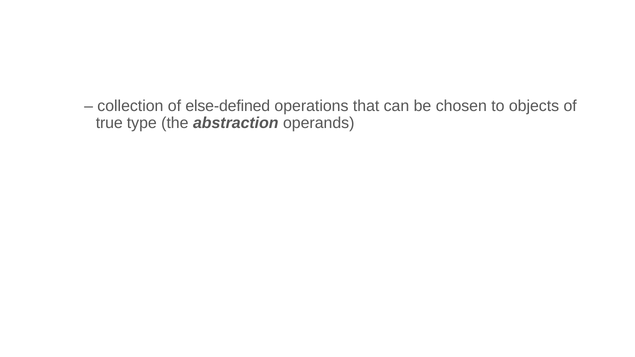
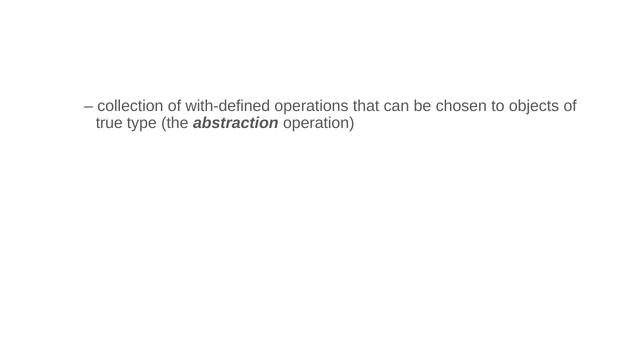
else-defined: else-defined -> with-defined (228, 106)
operands: operands -> operation (319, 123)
